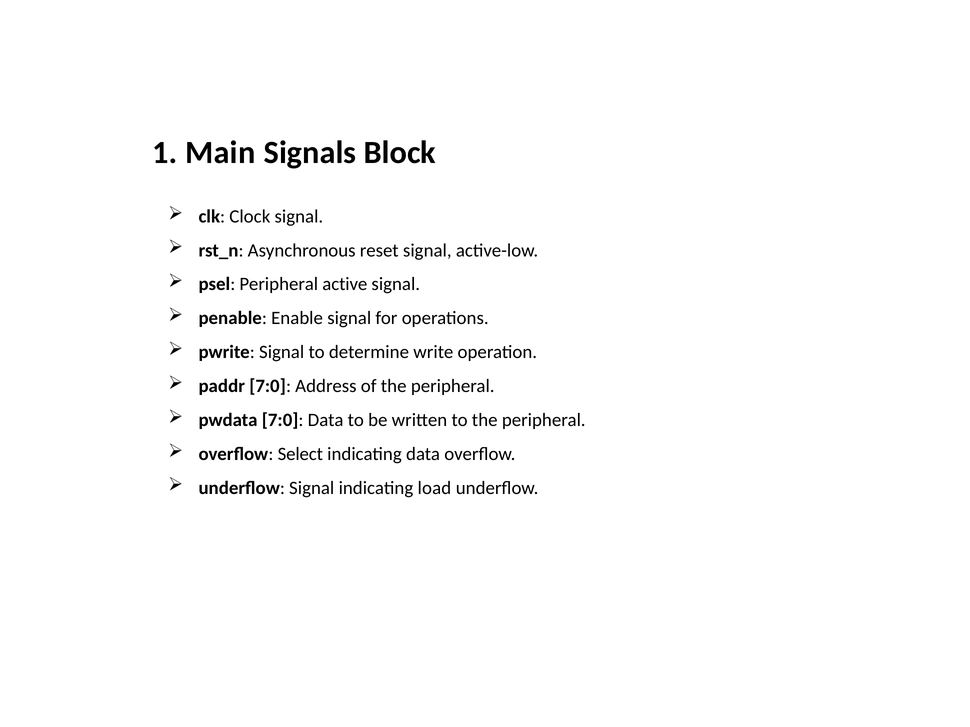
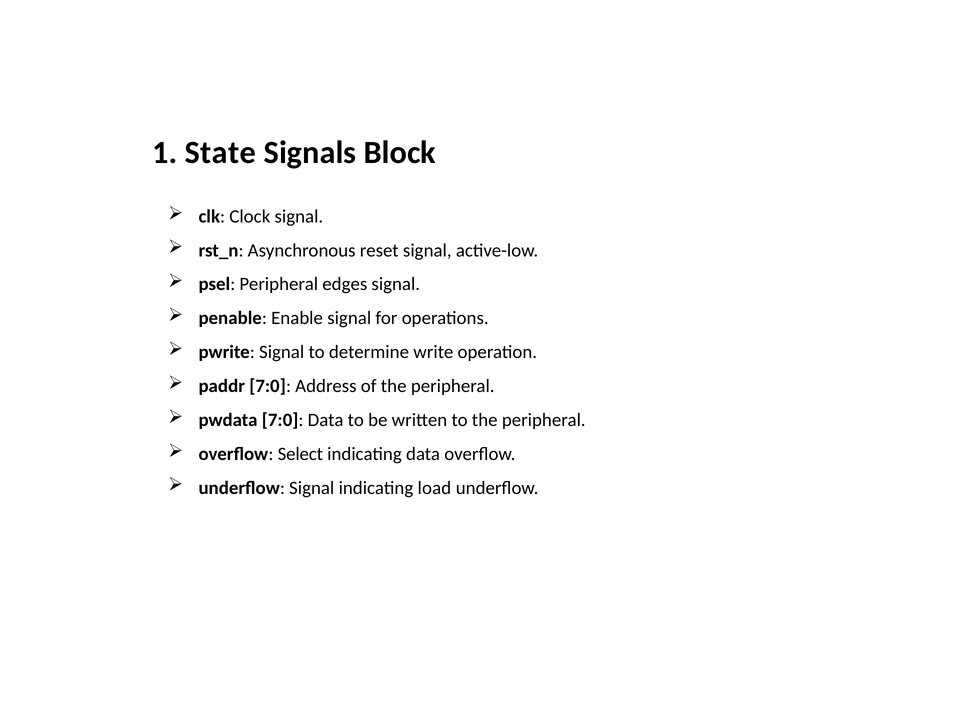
Main: Main -> State (220, 153)
active: active -> edges (345, 284)
